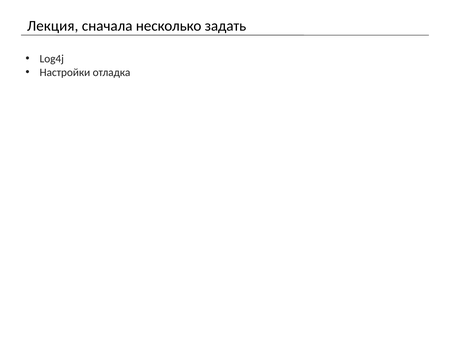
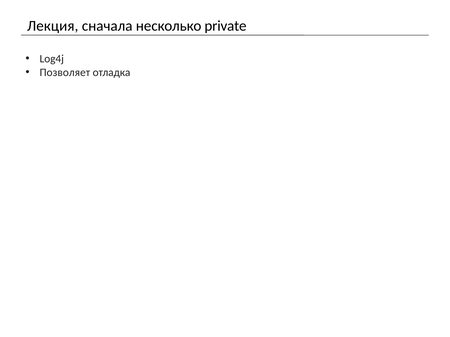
задать: задать -> private (225, 26)
Настройки: Настройки -> Позволяет (65, 72)
